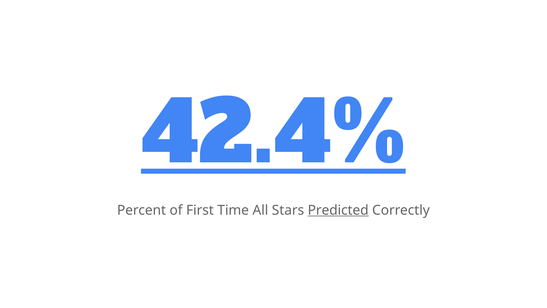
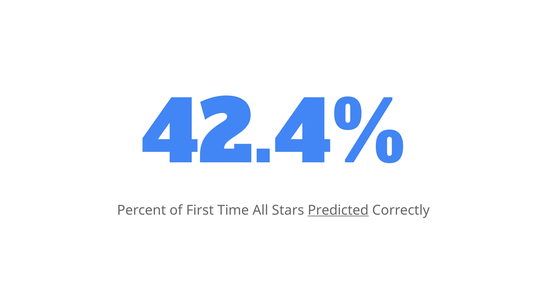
42.4% underline: present -> none (273, 135)
